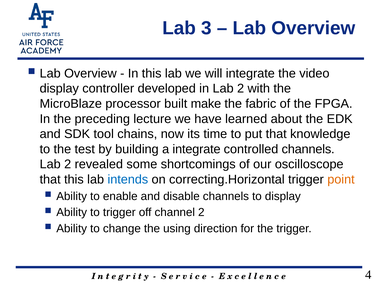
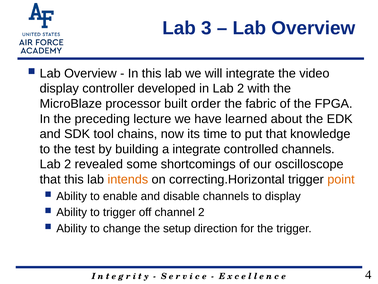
make: make -> order (206, 104)
intends colour: blue -> orange (128, 179)
using: using -> setup (177, 228)
